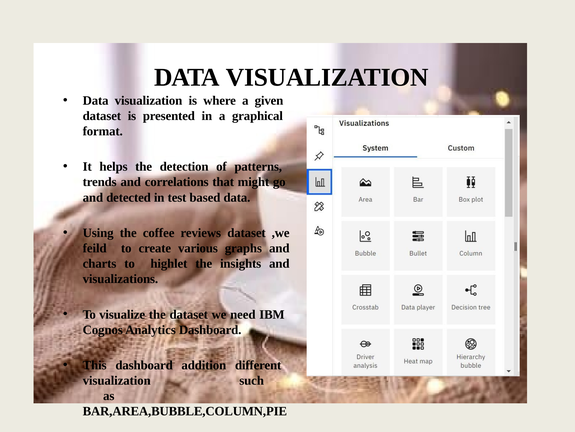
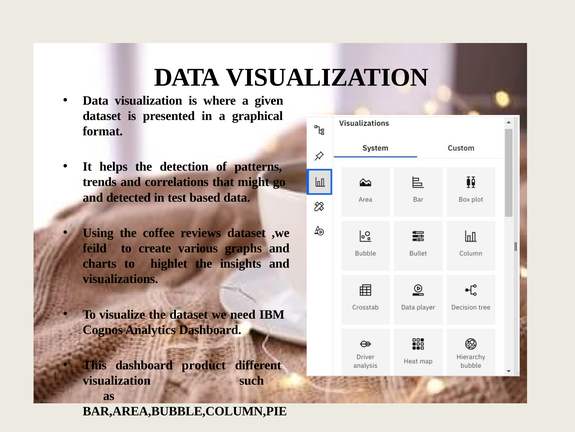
addition: addition -> product (204, 365)
